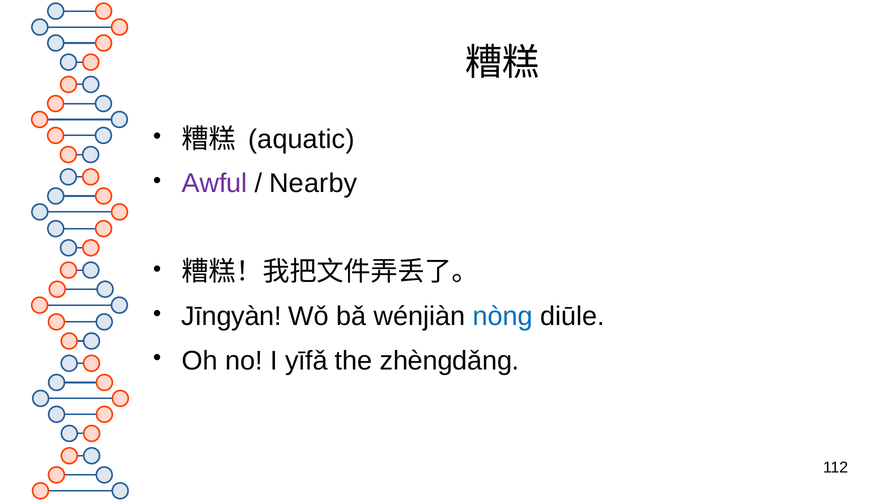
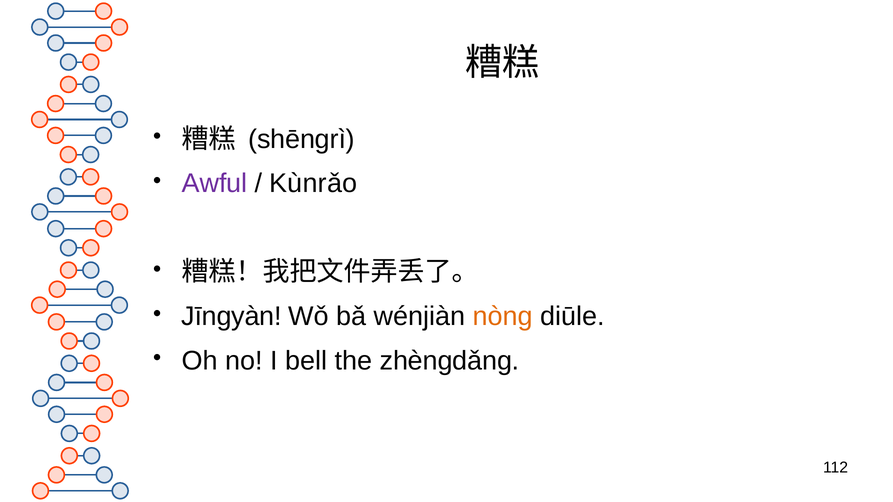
aquatic: aquatic -> shēngrì (302, 139)
Nearby: Nearby -> Kùnrǎo (313, 184)
nòng colour: blue -> orange (503, 317)
yīfǎ: yīfǎ -> bell (306, 361)
